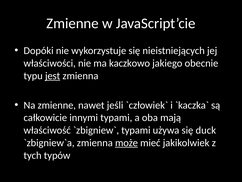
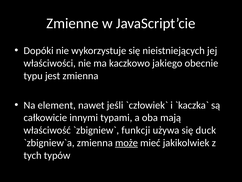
jest underline: present -> none (53, 76)
Na zmienne: zmienne -> element (57, 105)
typami: typami -> funkcji (136, 130)
